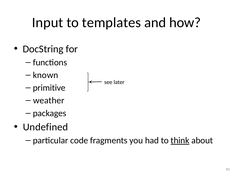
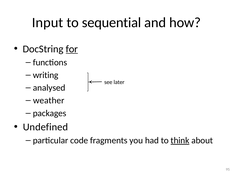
templates: templates -> sequential (112, 23)
for underline: none -> present (72, 49)
known: known -> writing (46, 75)
primitive: primitive -> analysed (49, 88)
